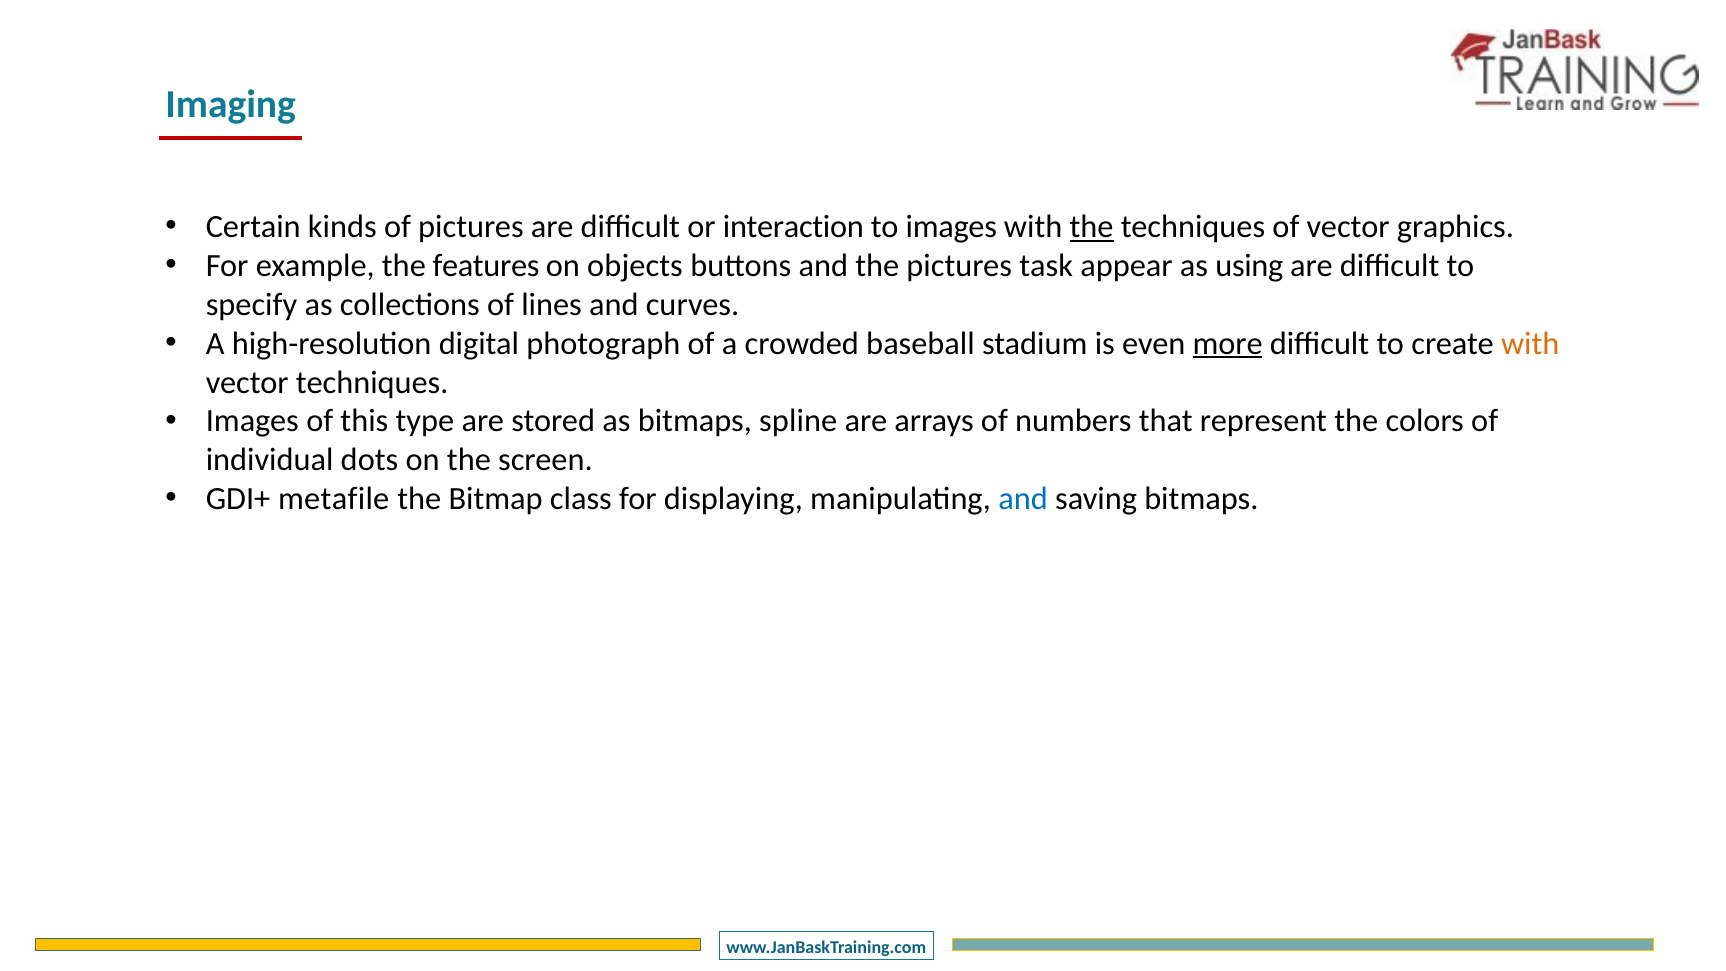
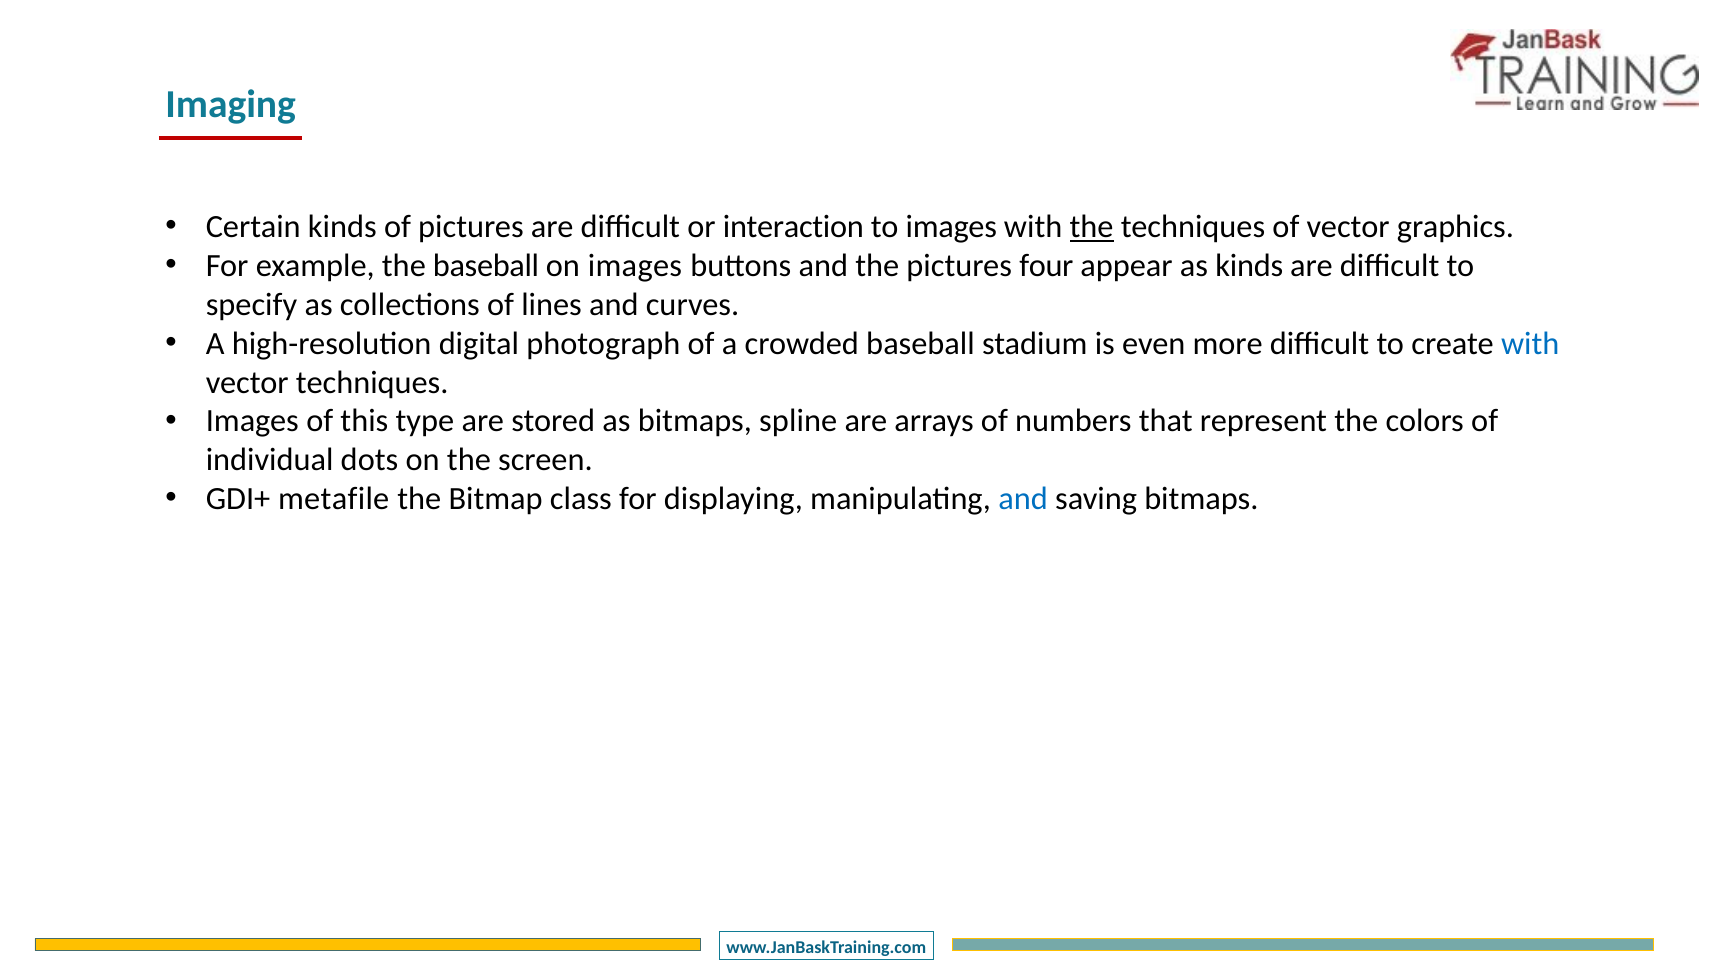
the features: features -> baseball (486, 266)
on objects: objects -> images (635, 266)
task: task -> four (1046, 266)
as using: using -> kinds (1249, 266)
more underline: present -> none (1228, 343)
with colour: orange -> blue (1530, 343)
